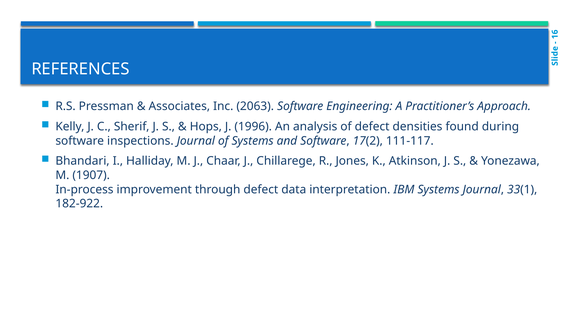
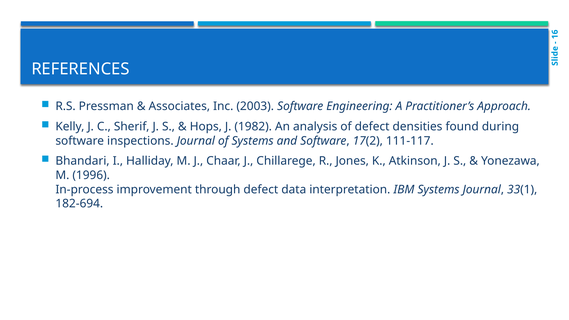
2063: 2063 -> 2003 (255, 106)
1996: 1996 -> 1982 (253, 127)
1907: 1907 -> 1996 (91, 175)
182-922: 182-922 -> 182-694 (79, 204)
